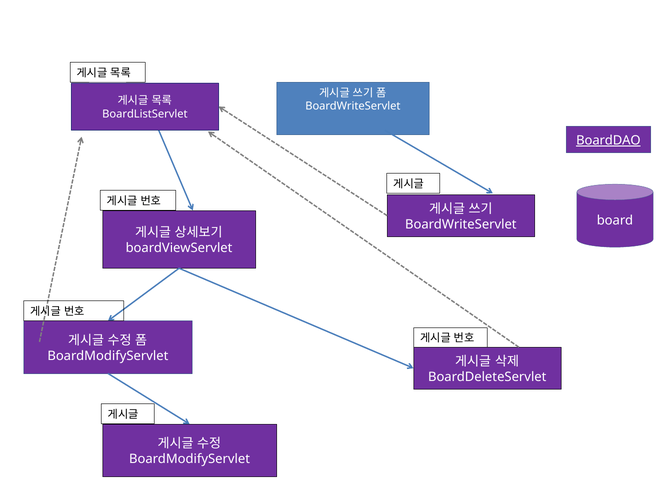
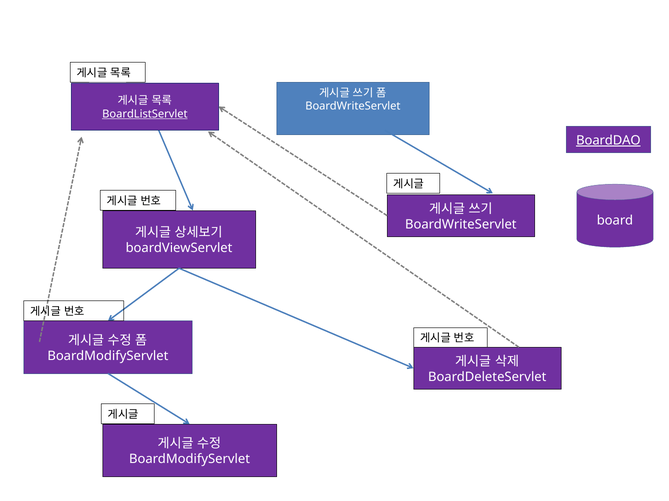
BoardListServlet underline: none -> present (145, 114)
